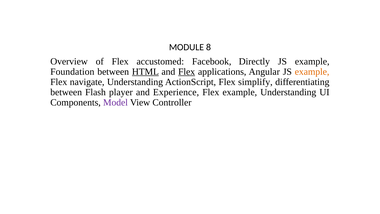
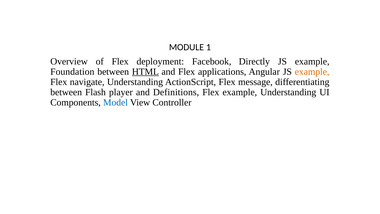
8: 8 -> 1 (209, 47)
accustomed: accustomed -> deployment (160, 61)
Flex underline: present -> none (187, 72)
simplify: simplify -> message (255, 82)
Experience: Experience -> Definitions (176, 92)
Model colour: purple -> blue (115, 102)
